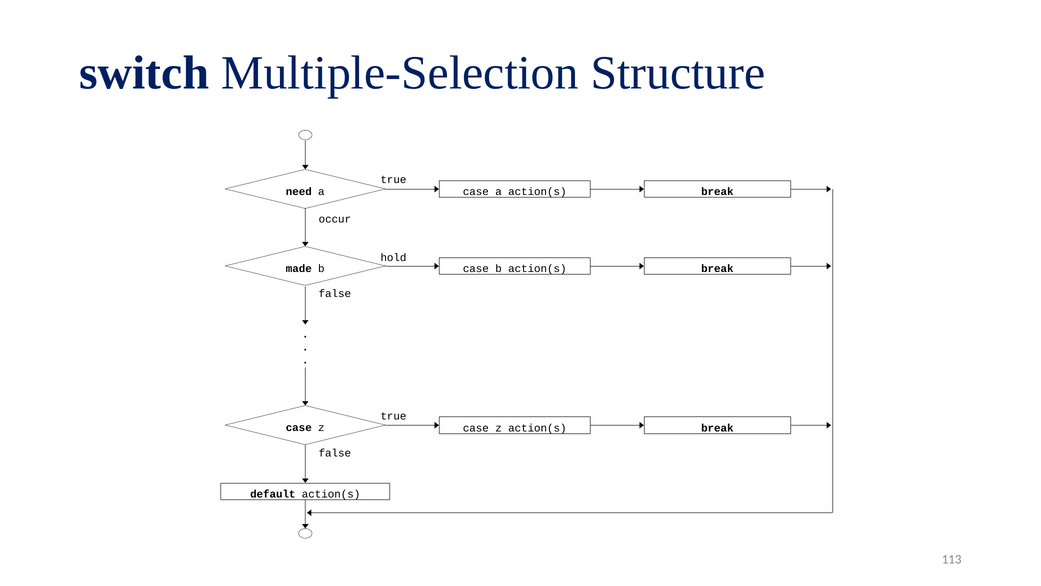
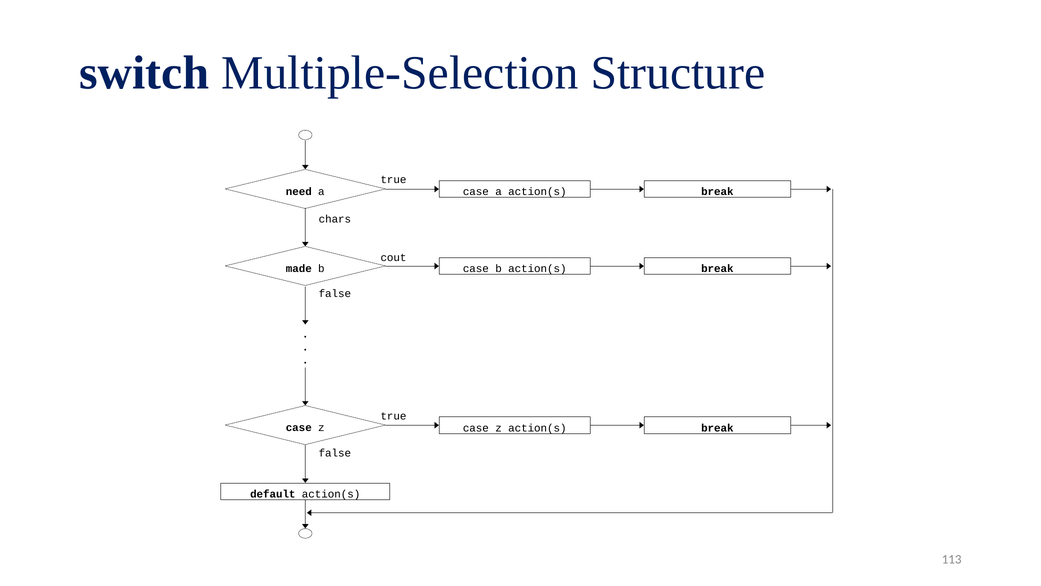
occur: occur -> chars (335, 219)
hold: hold -> cout (393, 257)
